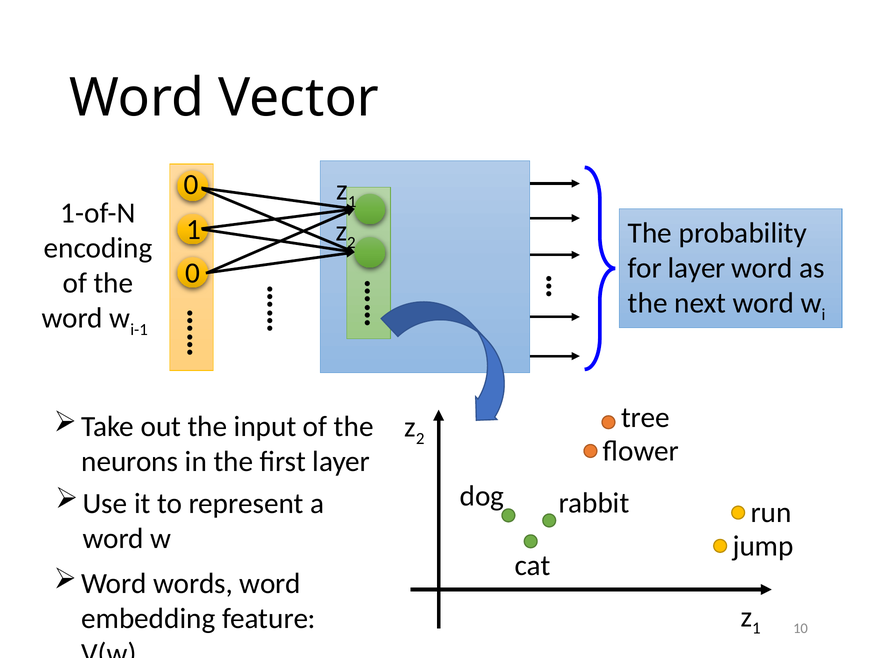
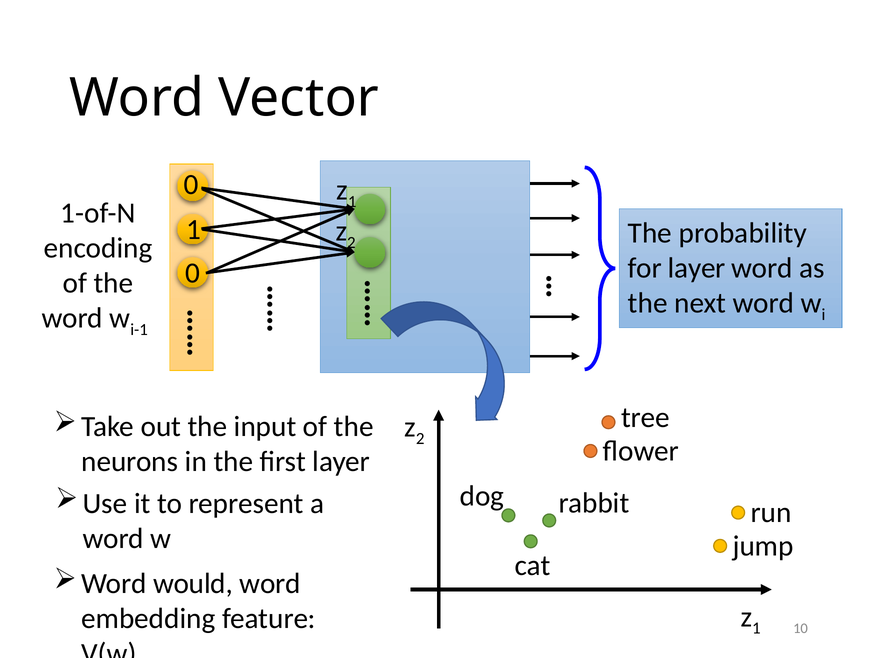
words: words -> would (193, 583)
